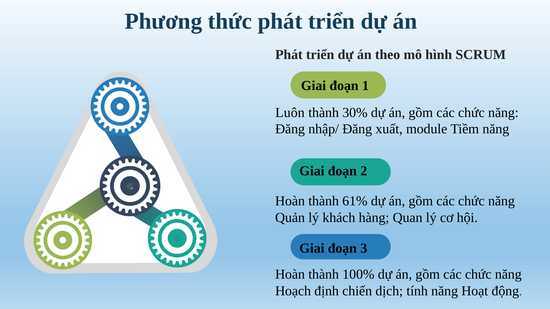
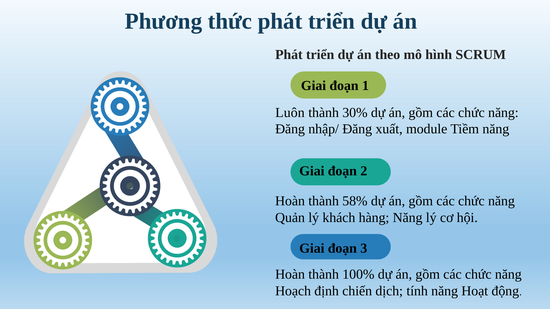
61%: 61% -> 58% (355, 201)
hàng Quan: Quan -> Năng (408, 218)
